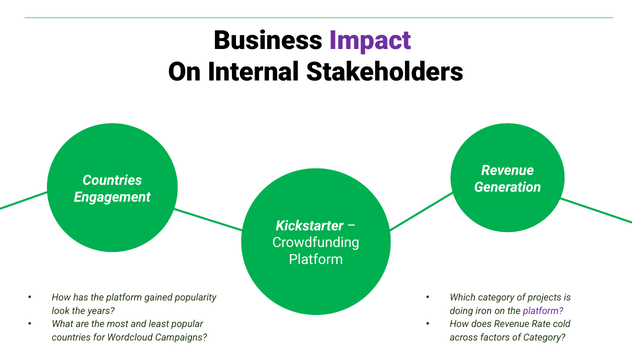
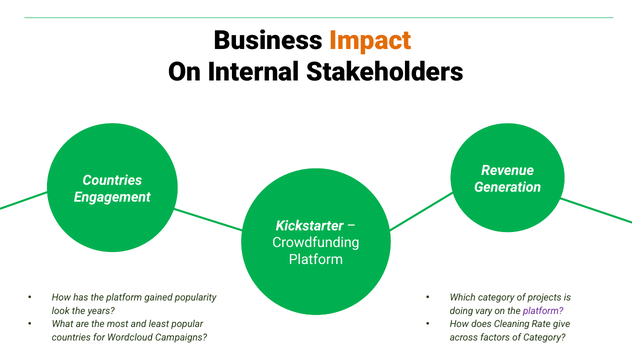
Impact colour: purple -> orange (370, 40)
doing iron: iron -> vary (484, 311)
does Revenue: Revenue -> Cleaning (512, 325)
Rate cold: cold -> give (562, 325)
